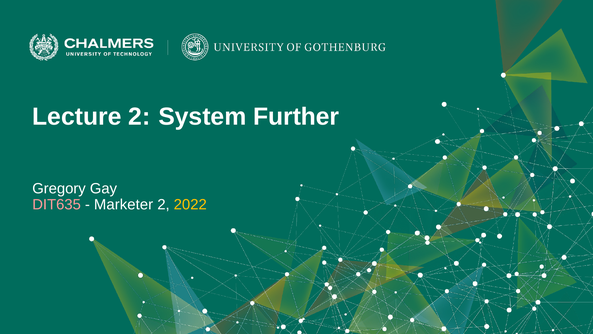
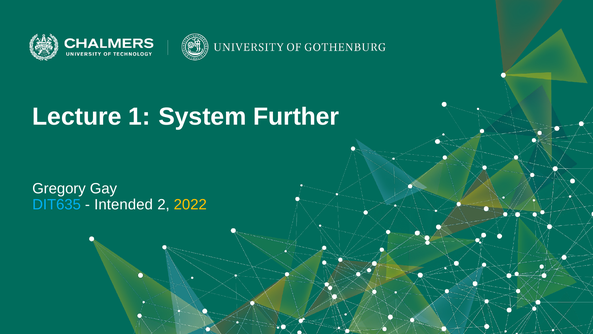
Lecture 2: 2 -> 1 (139, 116)
DIT635 colour: pink -> light blue (57, 204)
Marketer: Marketer -> Intended (124, 204)
